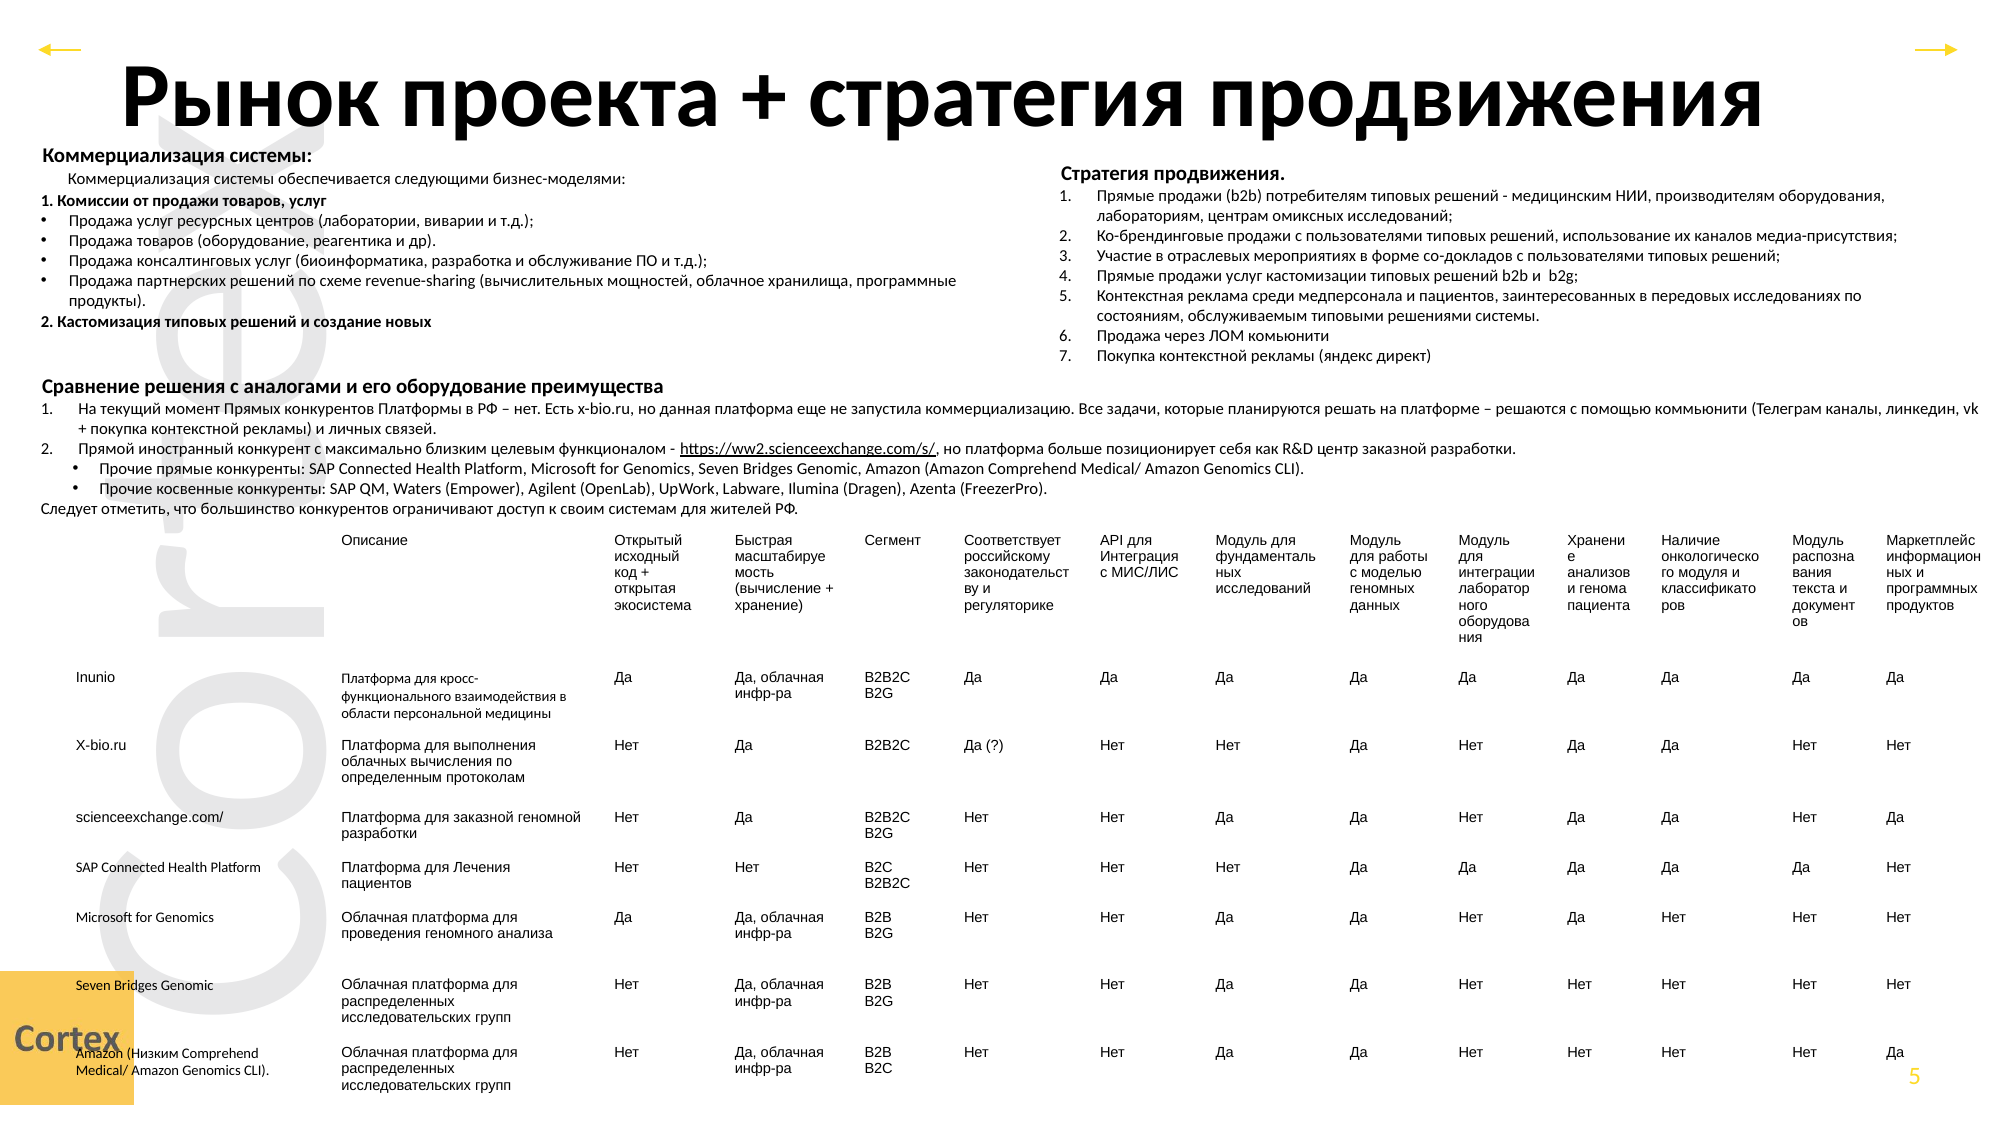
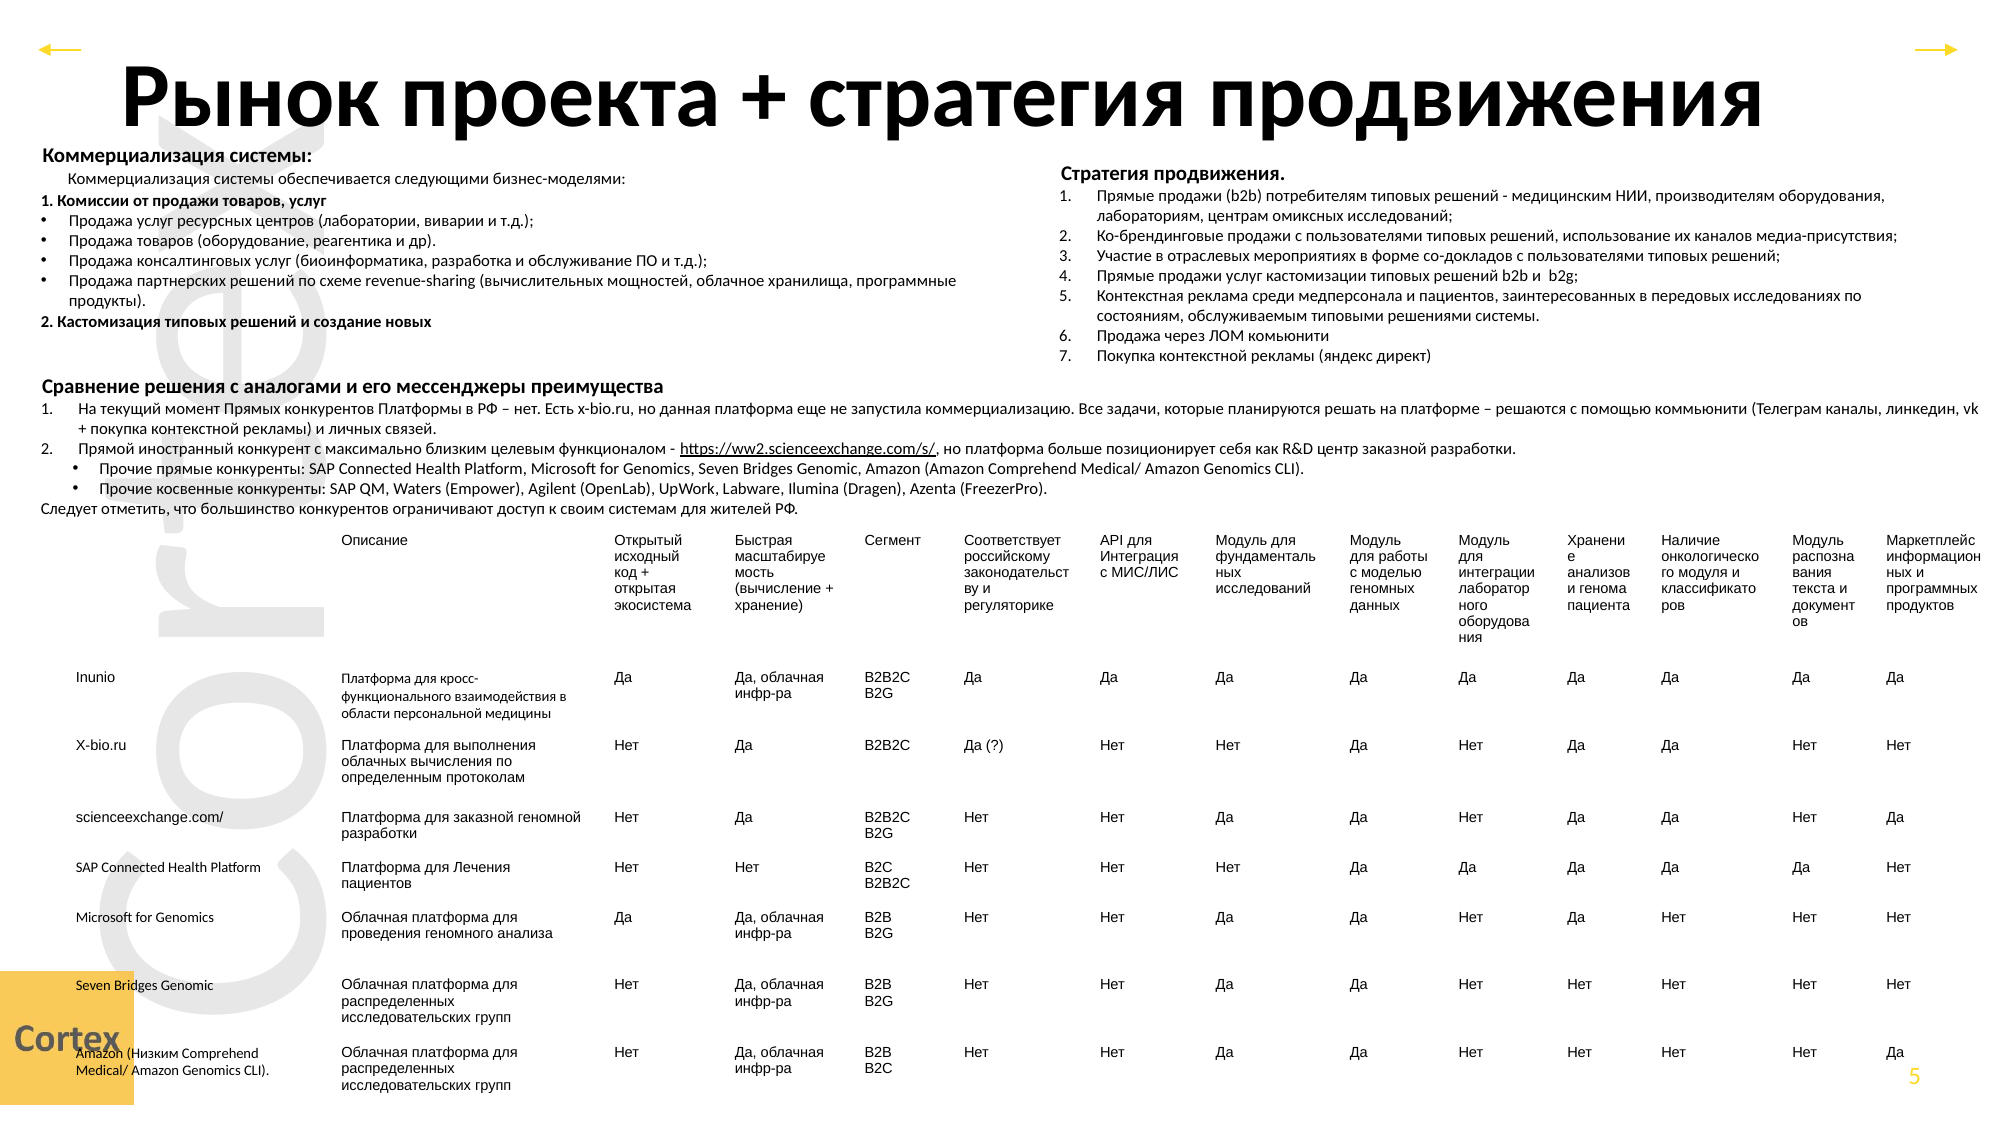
оборудование: оборудование -> мессенджеры (461, 386)
